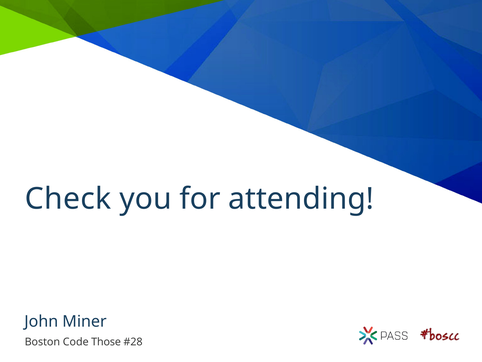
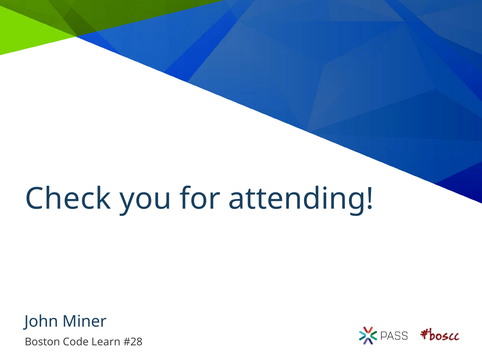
Those: Those -> Learn (106, 342)
